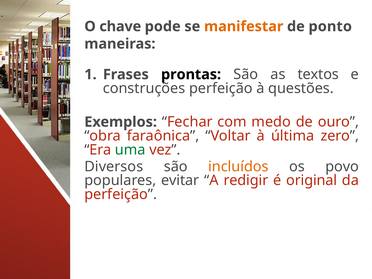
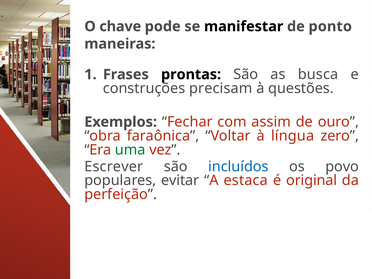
manifestar colour: orange -> black (244, 26)
textos: textos -> busca (318, 74)
construções perfeição: perfeição -> precisam (221, 88)
medo: medo -> assim (271, 122)
última: última -> língua (293, 136)
Diversos: Diversos -> Escrever (114, 167)
incluídos colour: orange -> blue (238, 167)
redigir: redigir -> estaca (246, 180)
